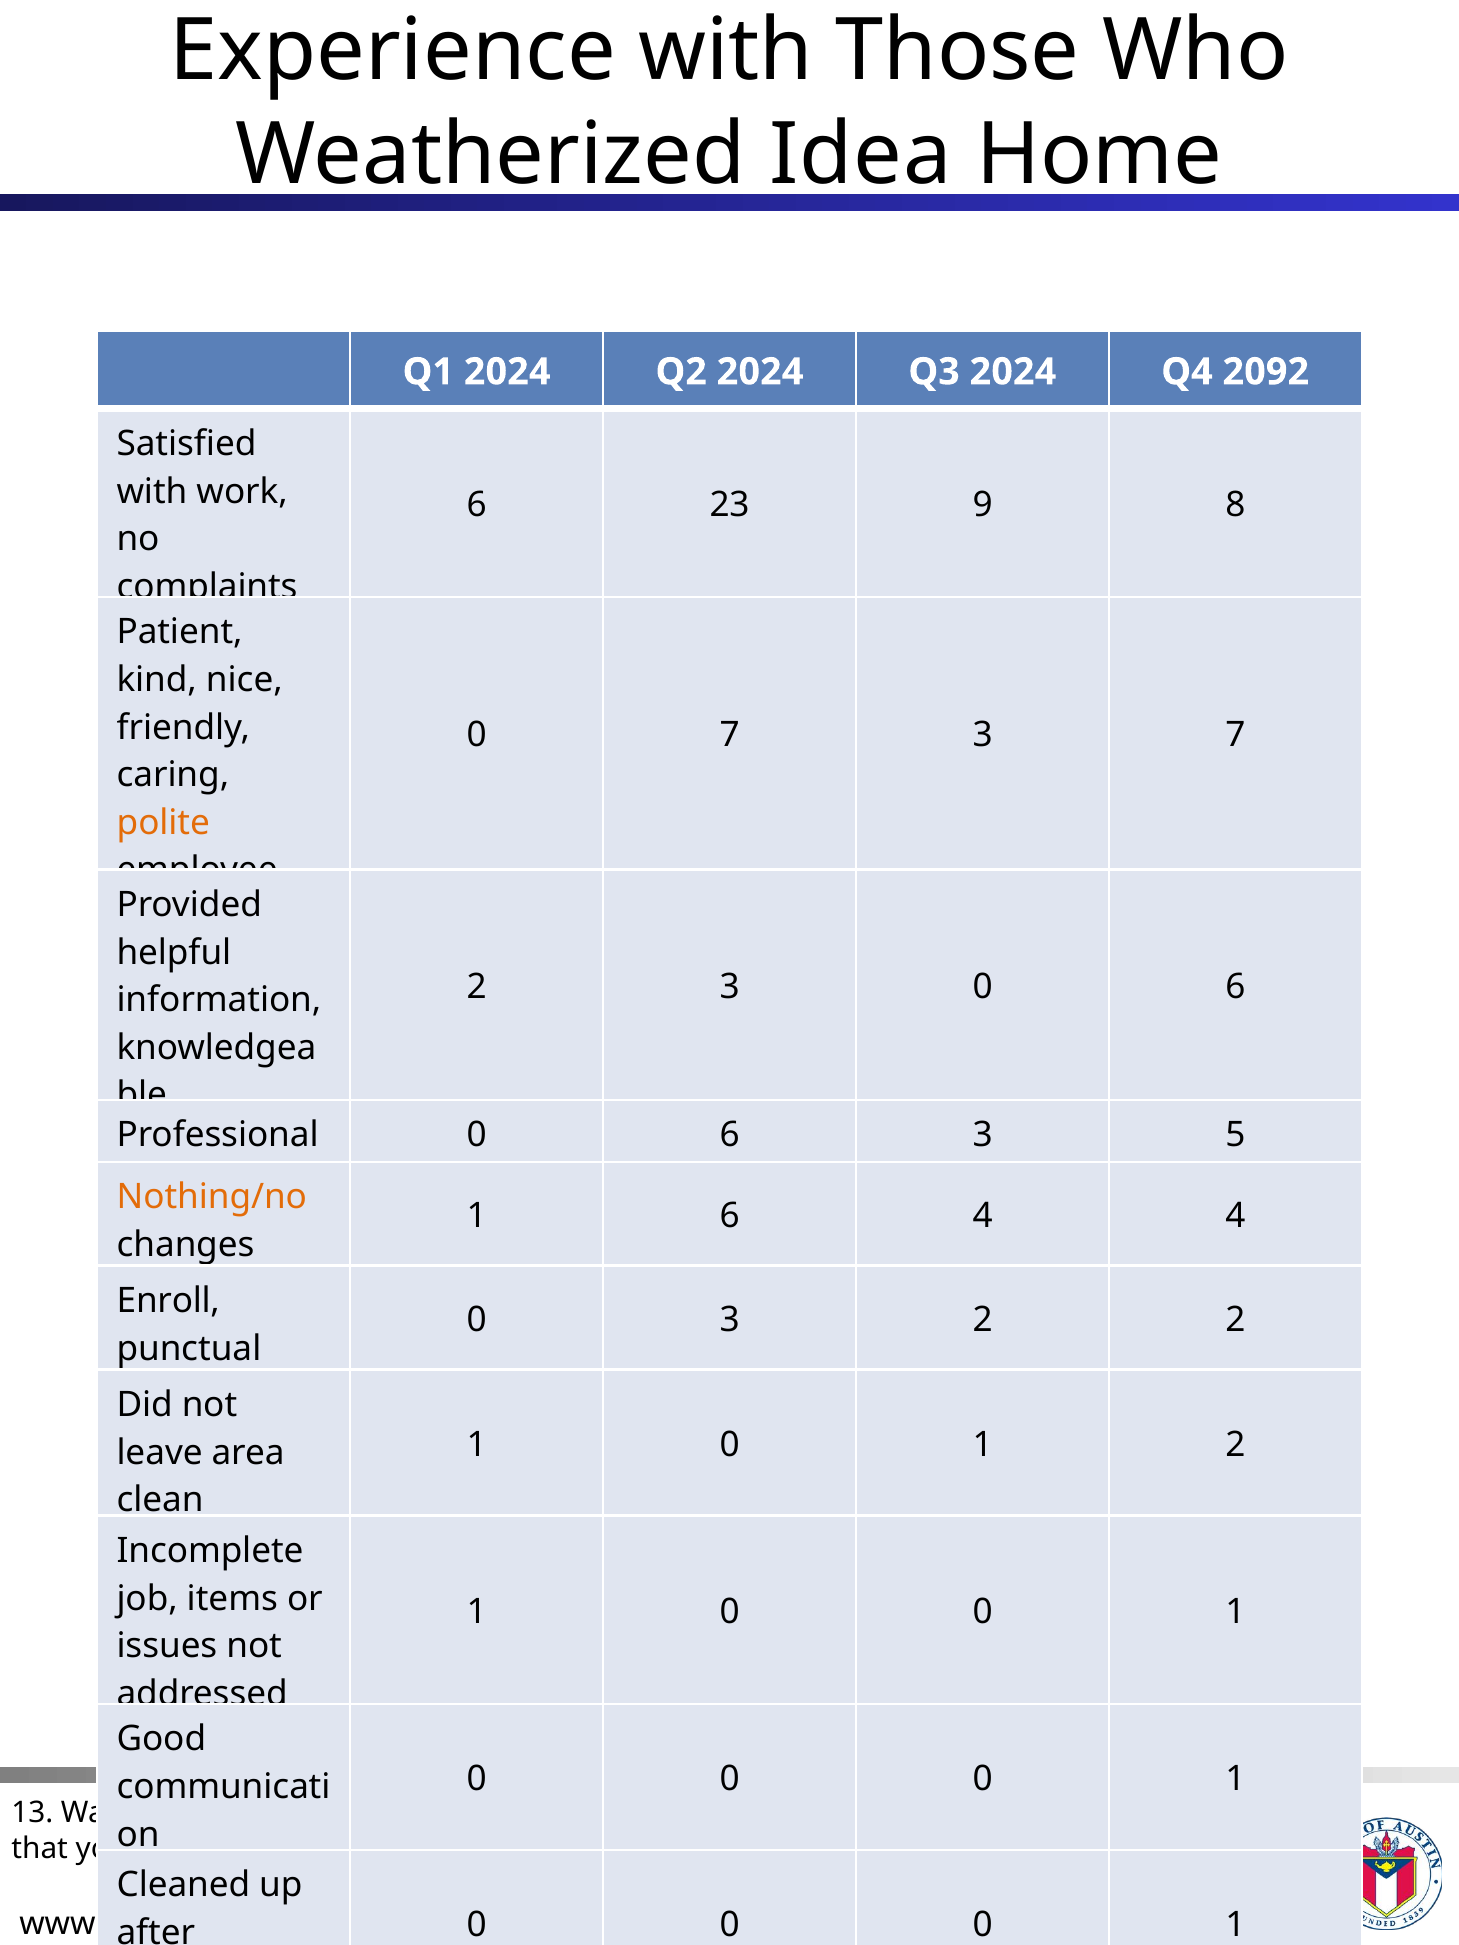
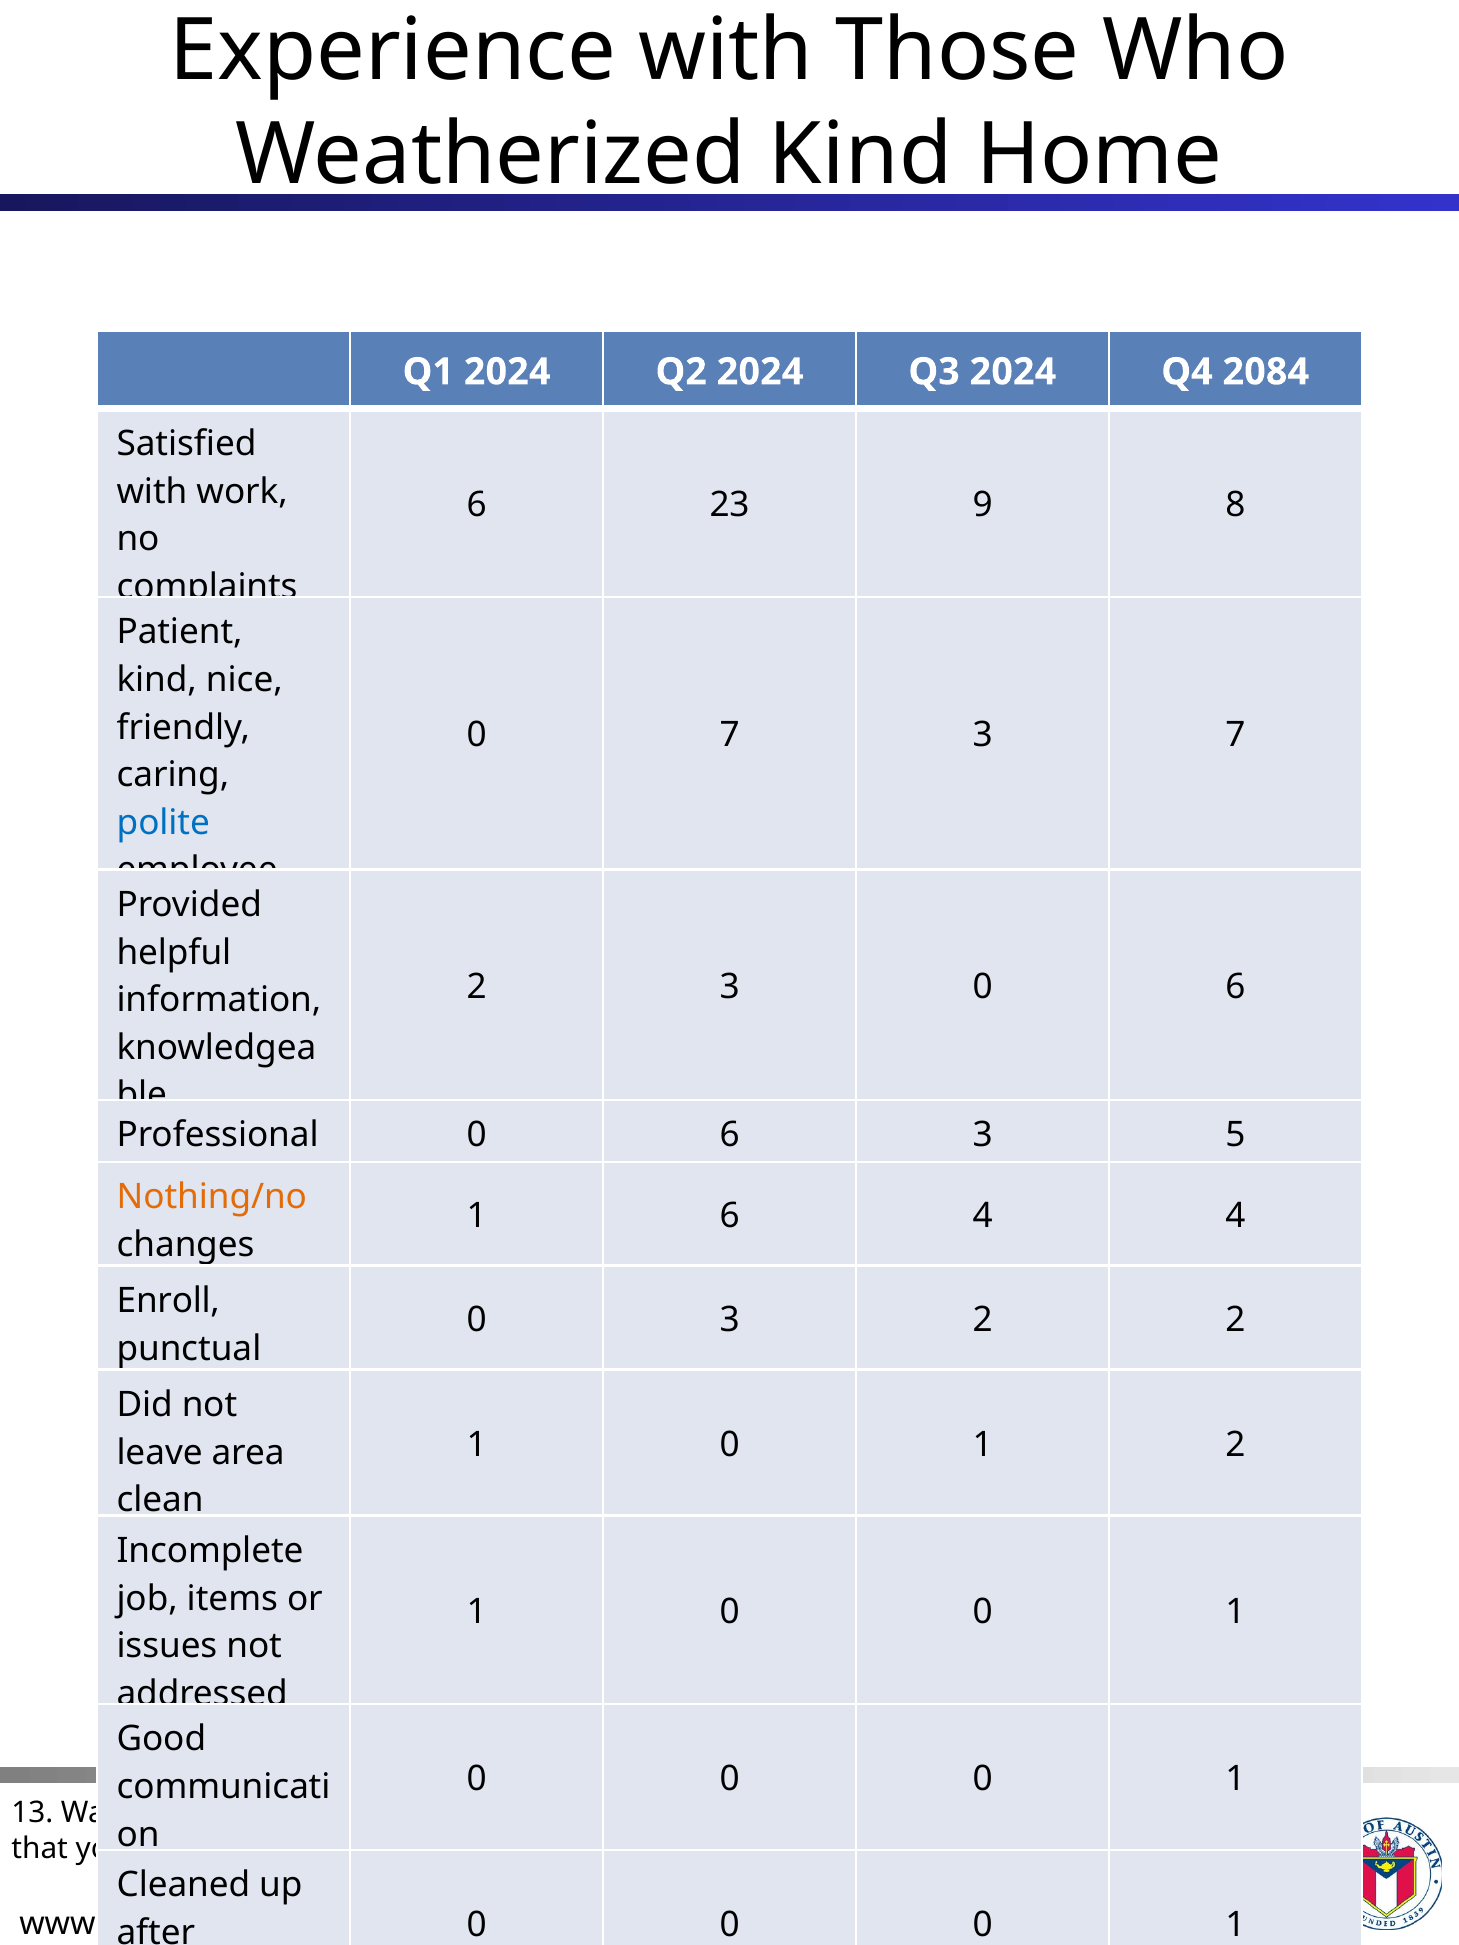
Weatherized Idea: Idea -> Kind (861, 155)
2092: 2092 -> 2084 (1266, 372)
polite colour: orange -> blue (163, 823)
